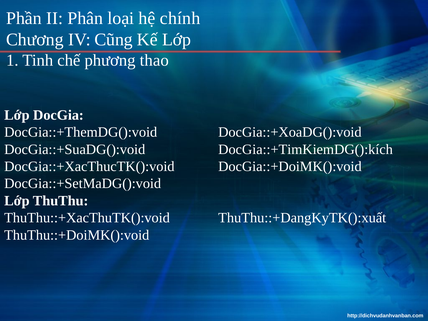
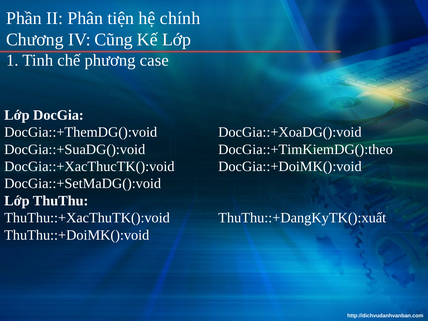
loại: loại -> tiện (121, 18)
thao: thao -> case (154, 60)
DocGia::+TimKiemDG():kích: DocGia::+TimKiemDG():kích -> DocGia::+TimKiemDG():theo (306, 149)
